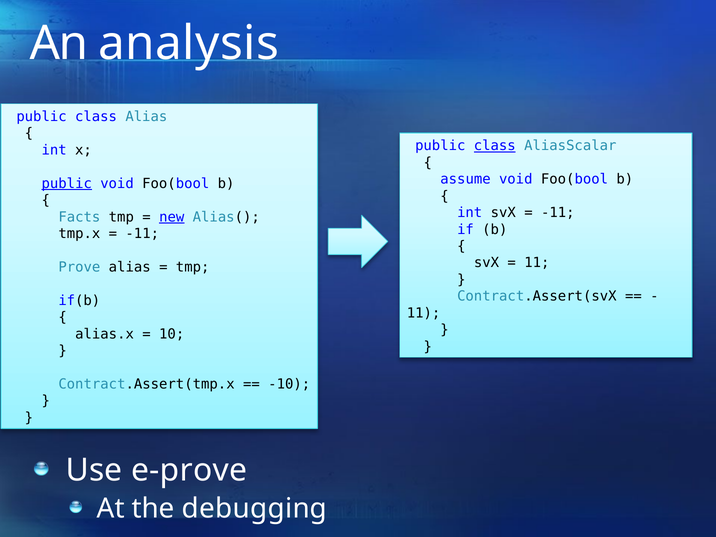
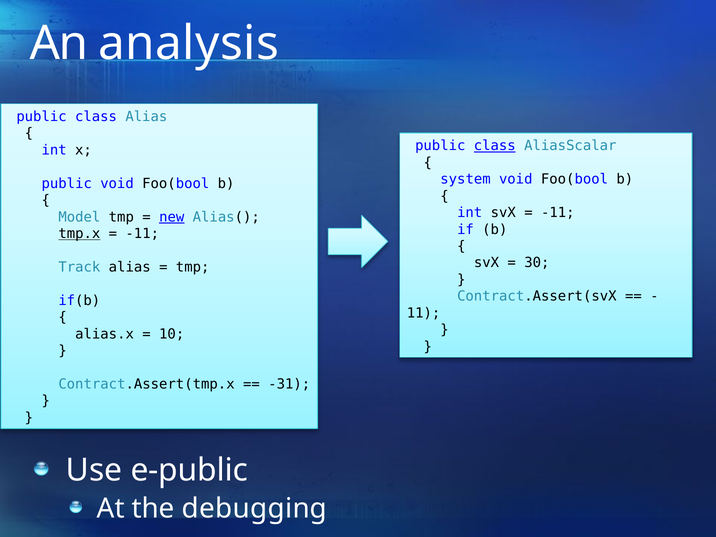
assume: assume -> system (466, 179)
public underline: present -> none (67, 184)
Facts: Facts -> Model (79, 217)
tmp.x underline: none -> present (79, 234)
11: 11 -> 30 (537, 263)
Prove: Prove -> Track (79, 267)
-10: -10 -> -31 (289, 384)
e-prove: e-prove -> e-public (189, 470)
